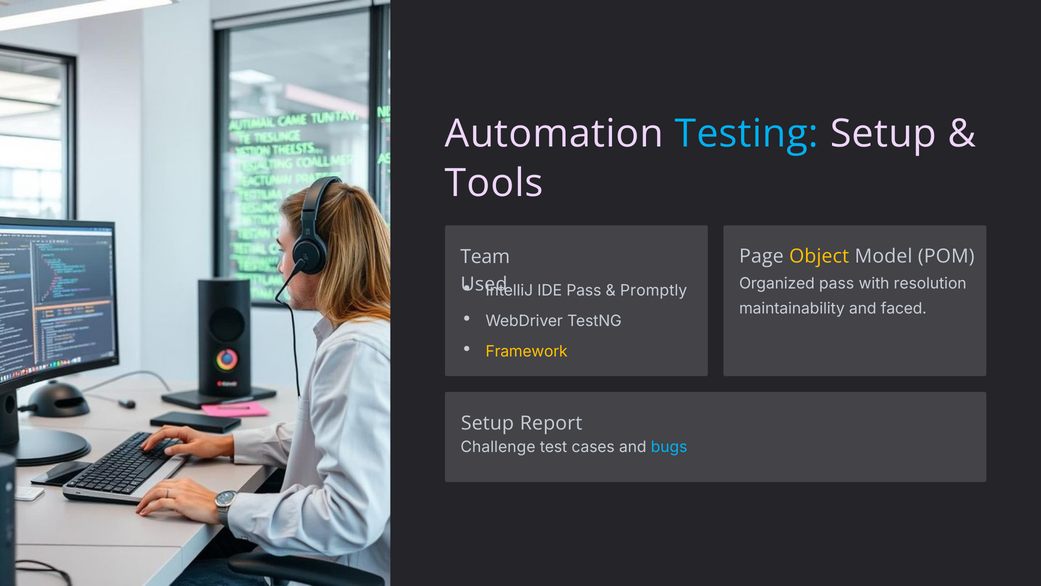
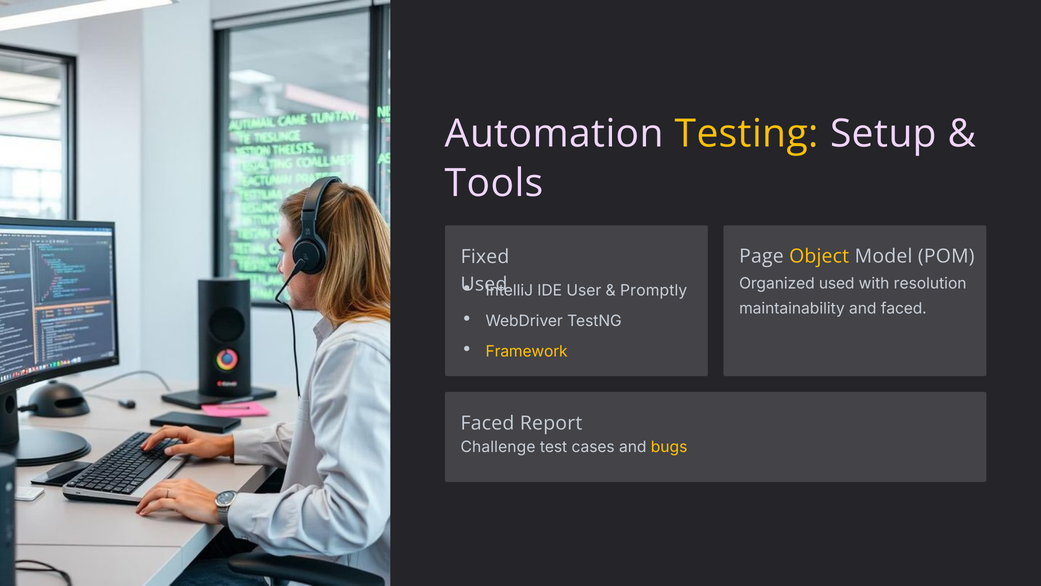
Testing colour: light blue -> yellow (747, 134)
Team: Team -> Fixed (485, 257)
Organized pass: pass -> used (837, 284)
IDE Pass: Pass -> User (584, 291)
Setup: Setup -> Faced (487, 424)
bugs colour: light blue -> yellow (669, 448)
